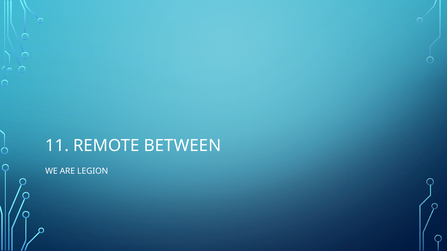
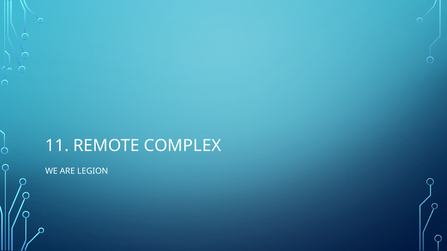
BETWEEN: BETWEEN -> COMPLEX (182, 146)
